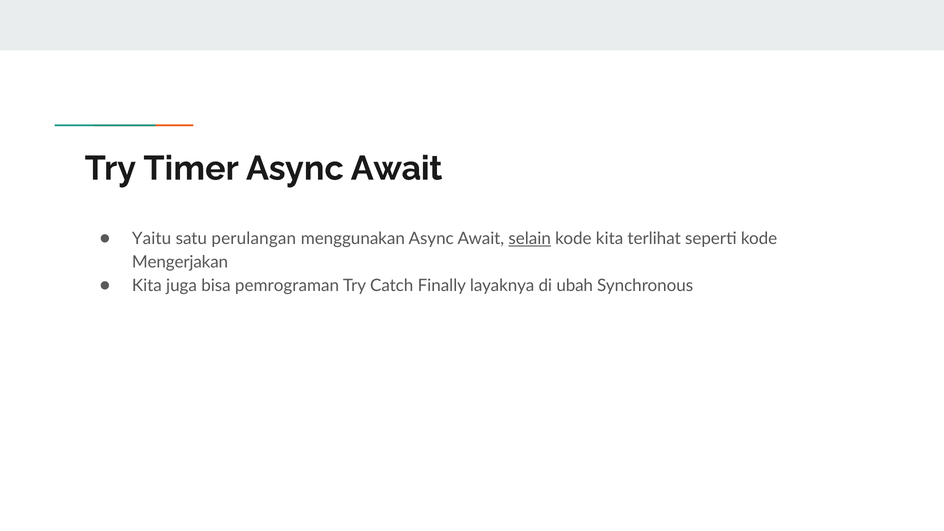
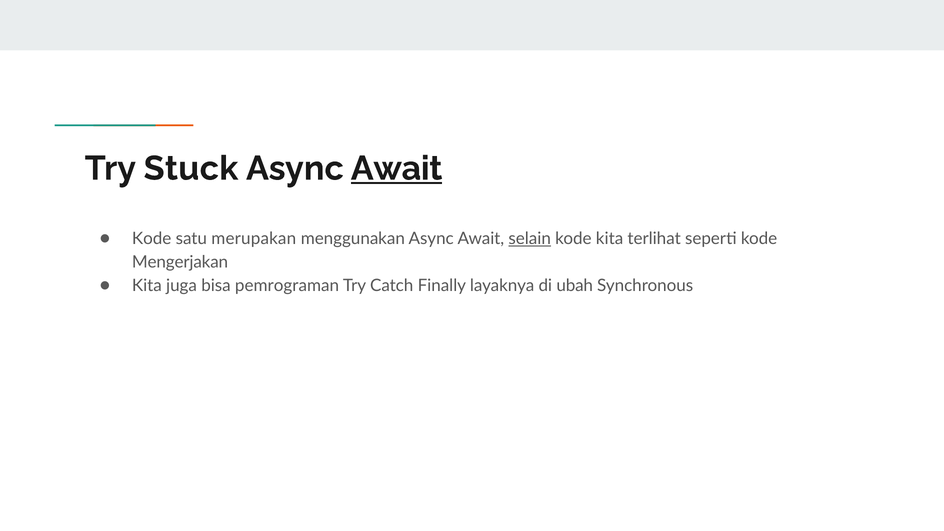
Timer: Timer -> Stuck (191, 168)
Await underline: none -> present (397, 168)
Yaitu: Yaitu -> Kode (152, 239)
perulangan: perulangan -> merupakan (254, 239)
